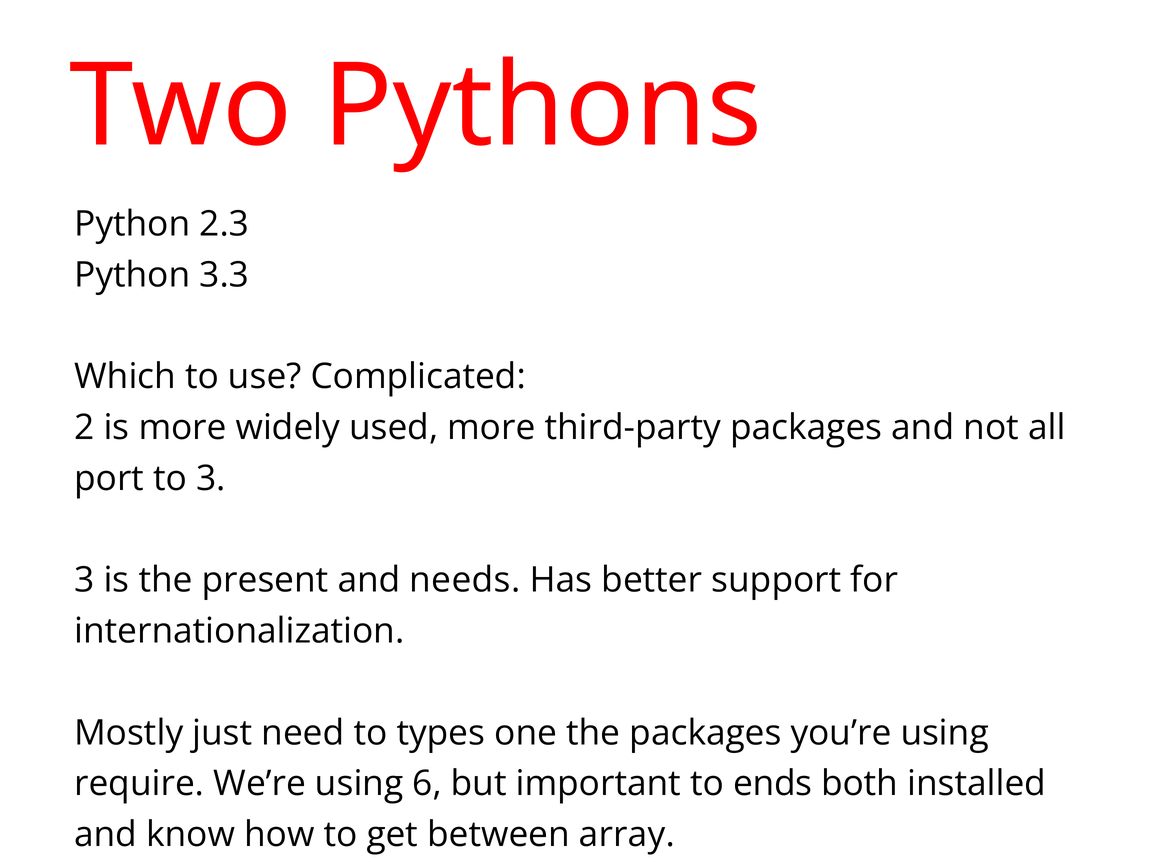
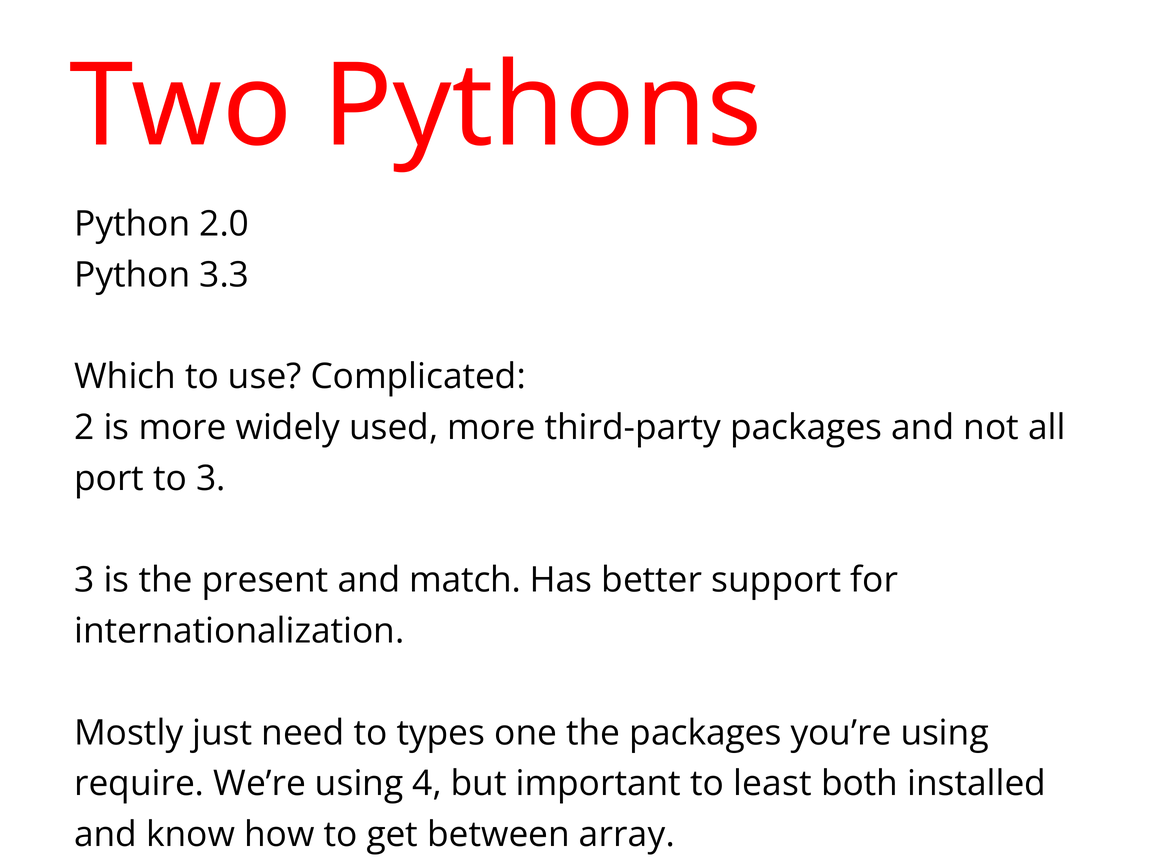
2.3: 2.3 -> 2.0 (224, 224)
needs: needs -> match (465, 581)
6: 6 -> 4 (427, 784)
ends: ends -> least (772, 784)
